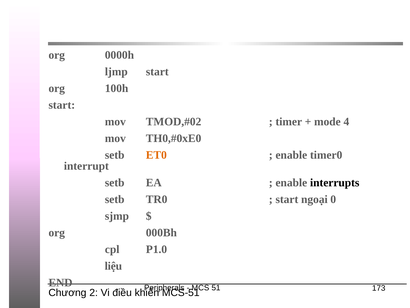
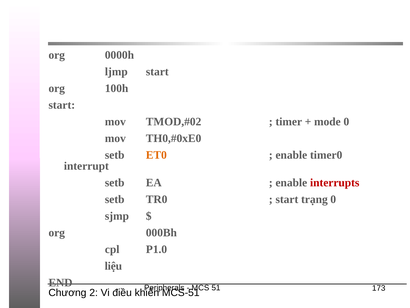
mode 4: 4 -> 0 (346, 121)
interrupts colour: black -> red (335, 182)
ngoại: ngoại -> trạng (314, 199)
